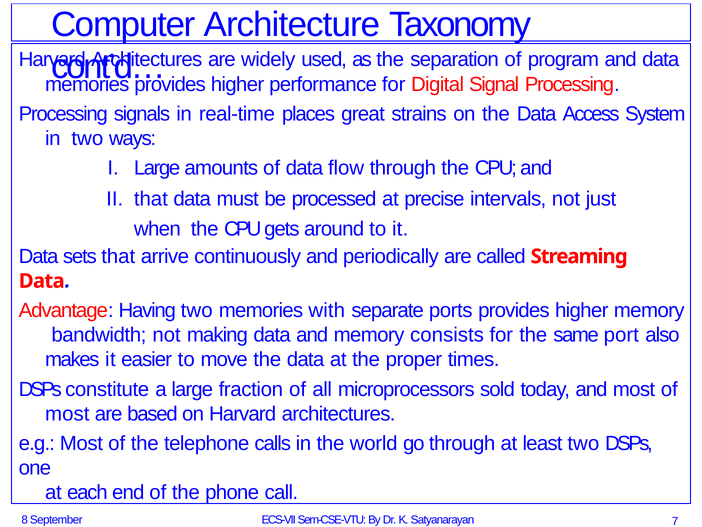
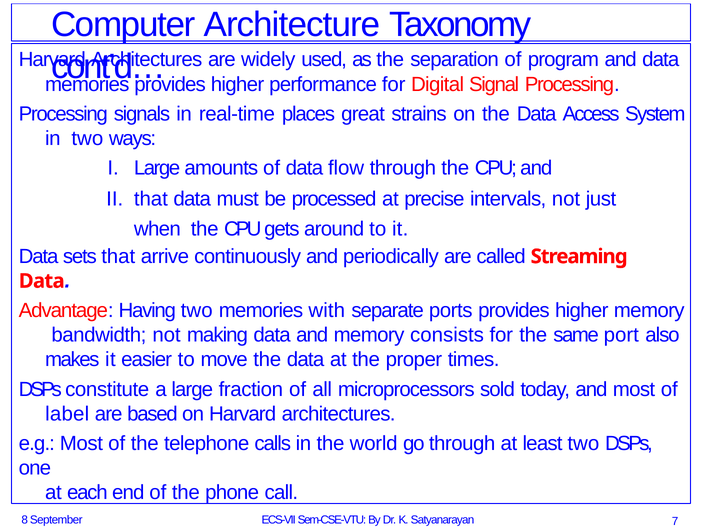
most: most -> label (67, 413)
